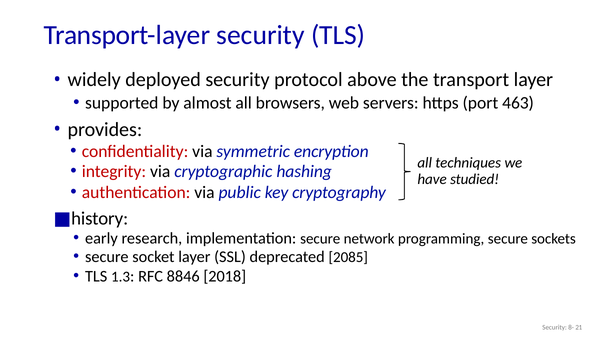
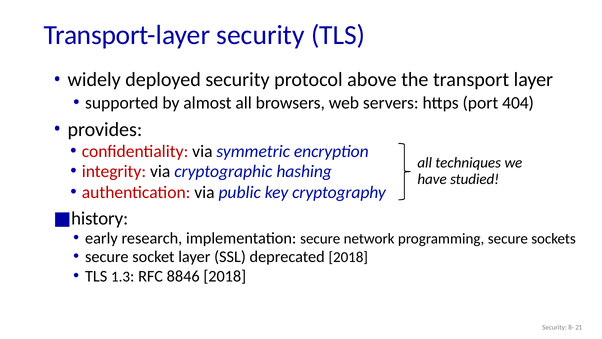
463: 463 -> 404 (518, 103)
deprecated 2085: 2085 -> 2018 (348, 257)
